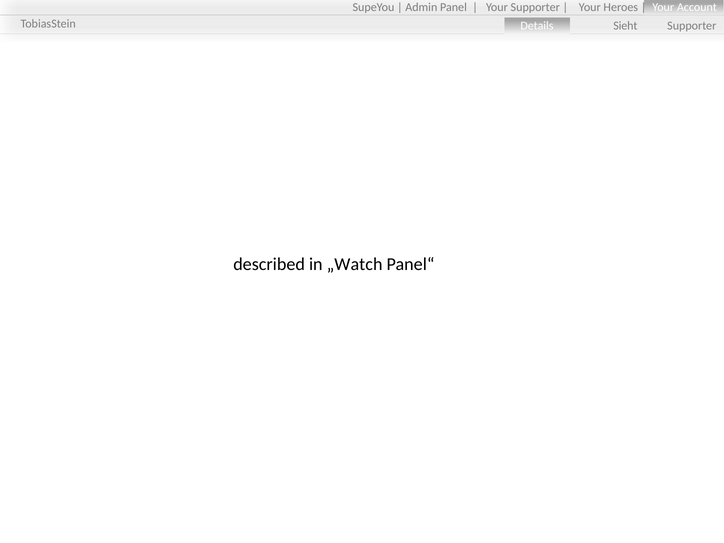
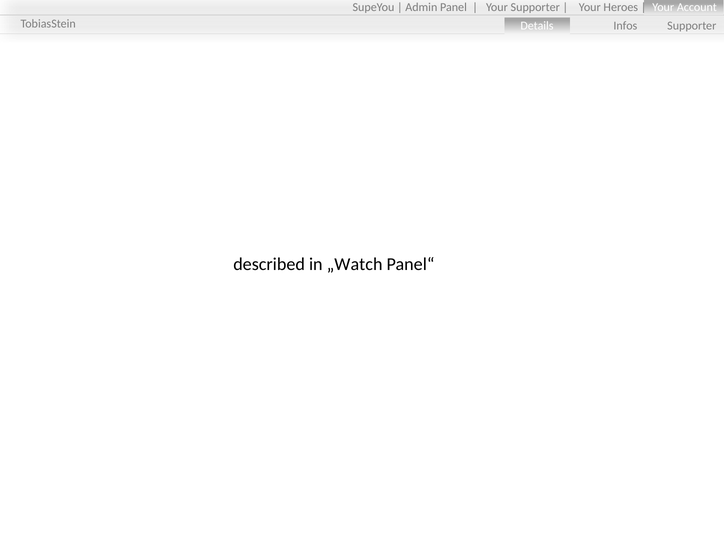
Sieht: Sieht -> Infos (625, 26)
